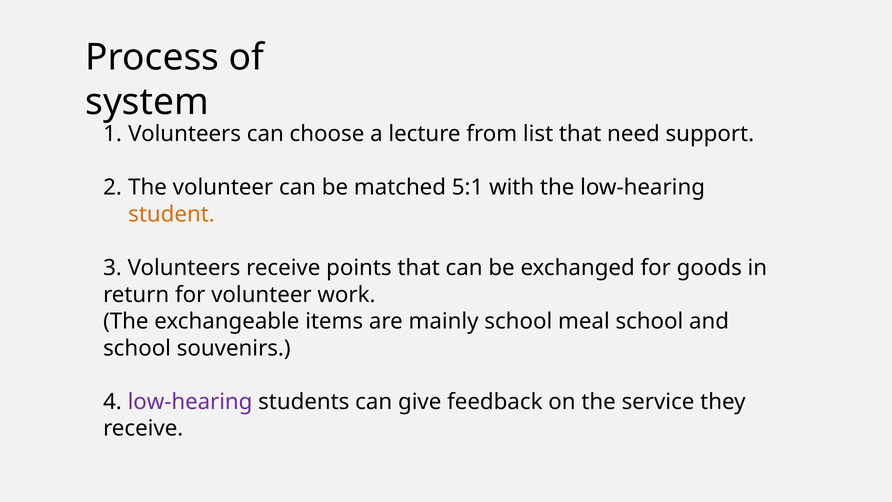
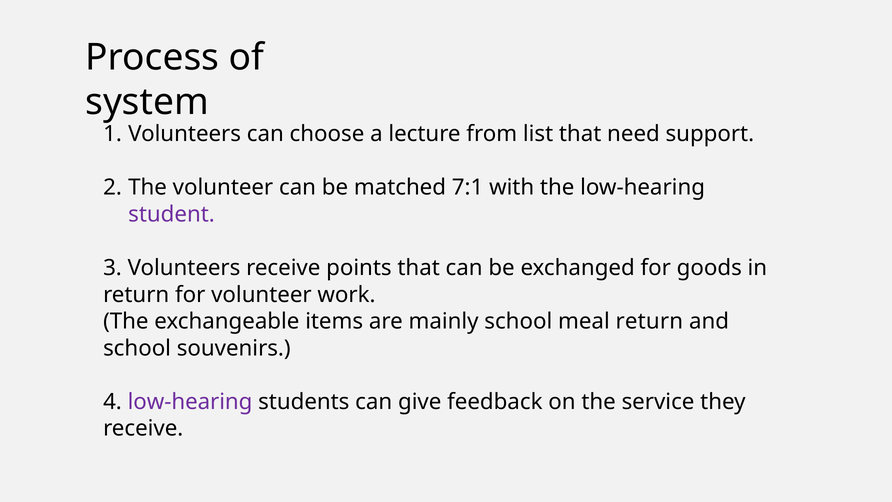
5:1: 5:1 -> 7:1 (468, 187)
student colour: orange -> purple (172, 214)
meal school: school -> return (649, 321)
